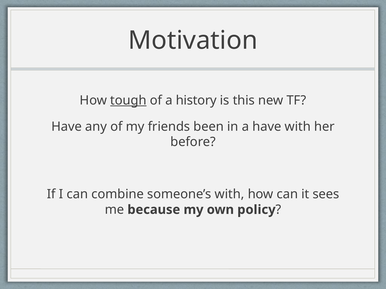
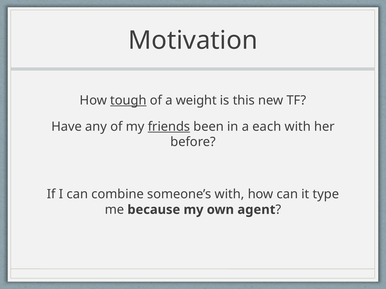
history: history -> weight (196, 101)
friends underline: none -> present (169, 127)
a have: have -> each (267, 127)
sees: sees -> type (326, 195)
policy: policy -> agent (256, 210)
